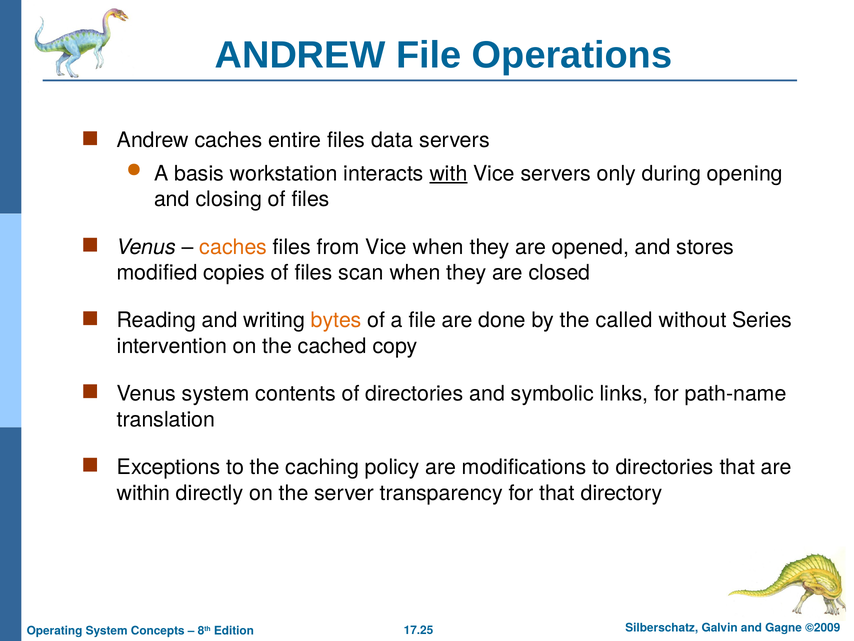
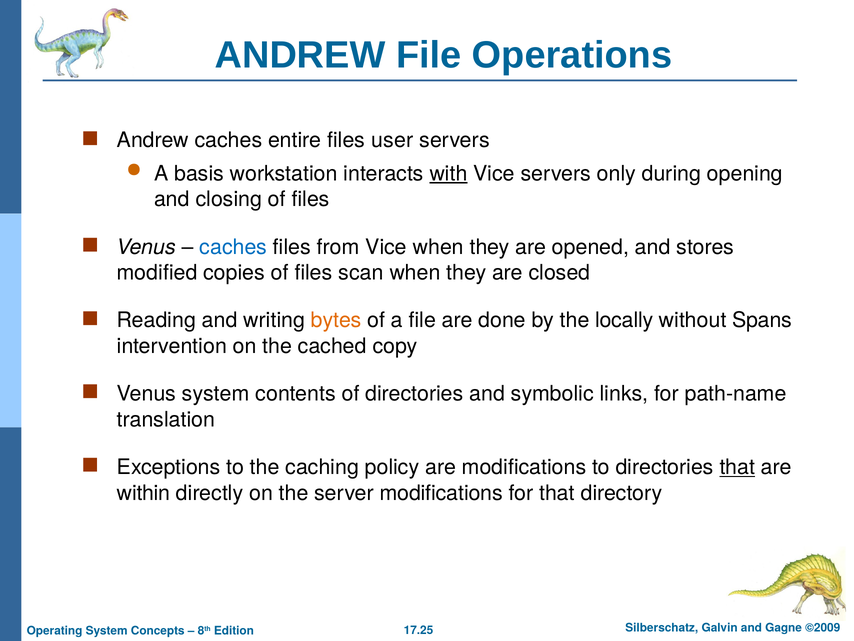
data: data -> user (392, 140)
caches colour: orange -> blue (233, 247)
called: called -> locally (624, 320)
Series: Series -> Spans (762, 320)
that underline: none -> present (737, 467)
server transparency: transparency -> modifications (441, 493)
